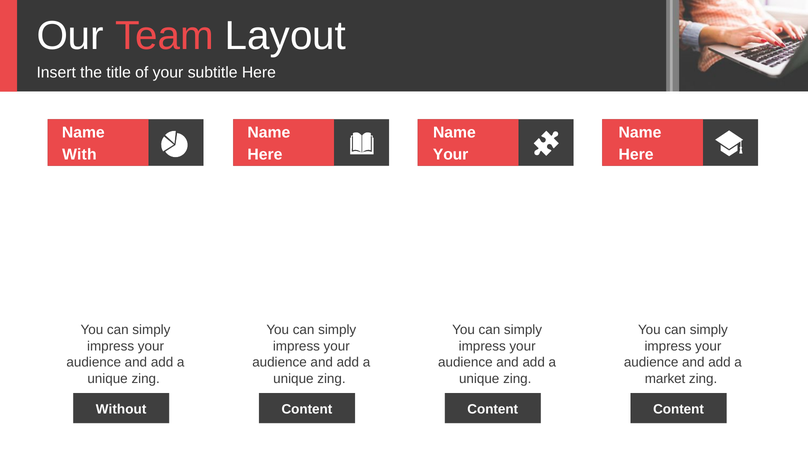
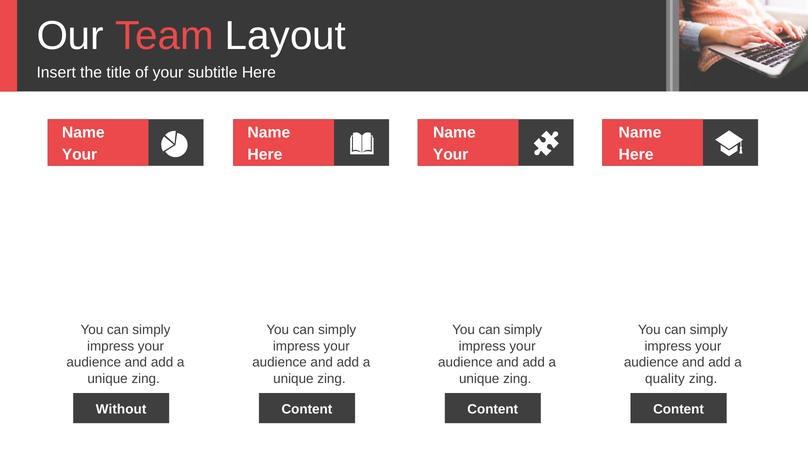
With: With -> Your (80, 154)
market: market -> quality (665, 378)
